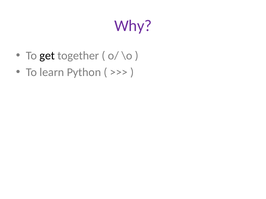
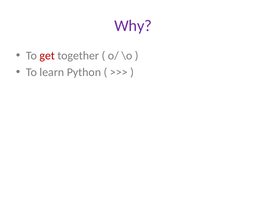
get colour: black -> red (47, 56)
